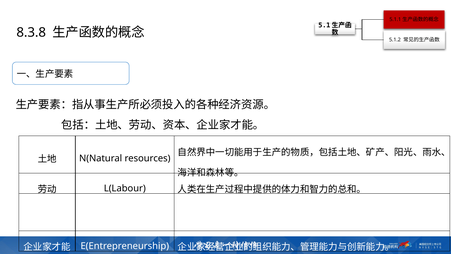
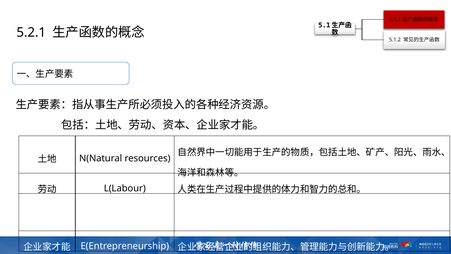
8.3.8: 8.3.8 -> 5.2.1 (31, 32)
